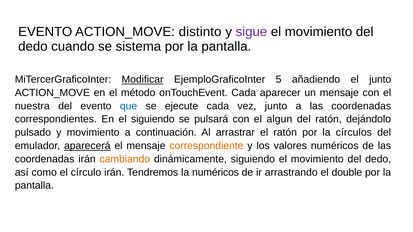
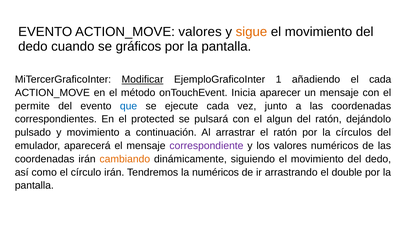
ACTION_MOVE distinto: distinto -> valores (200, 32)
sigue colour: purple -> orange (251, 32)
sistema: sistema -> gráficos (138, 47)
5: 5 -> 1 (279, 80)
el junto: junto -> cada (380, 80)
onTouchEvent Cada: Cada -> Inicia (244, 93)
nuestra: nuestra -> permite (32, 106)
el siguiendo: siguiendo -> protected (153, 119)
aparecerá underline: present -> none (87, 146)
correspondiente colour: orange -> purple (206, 146)
